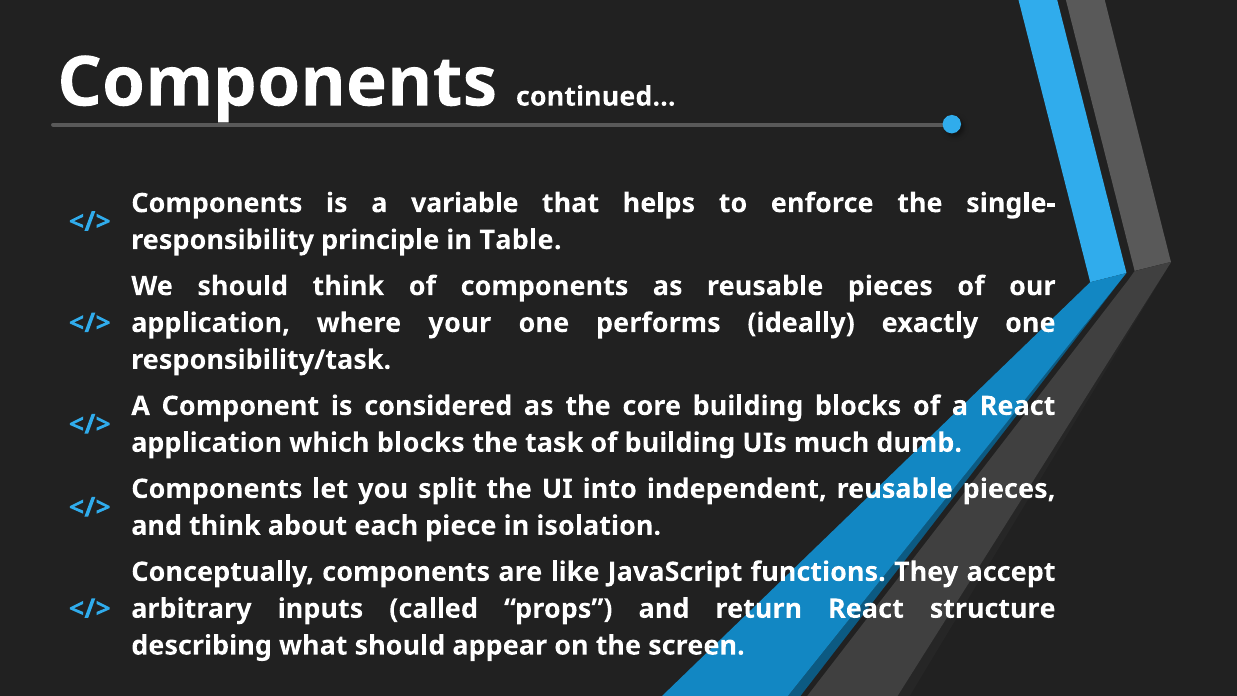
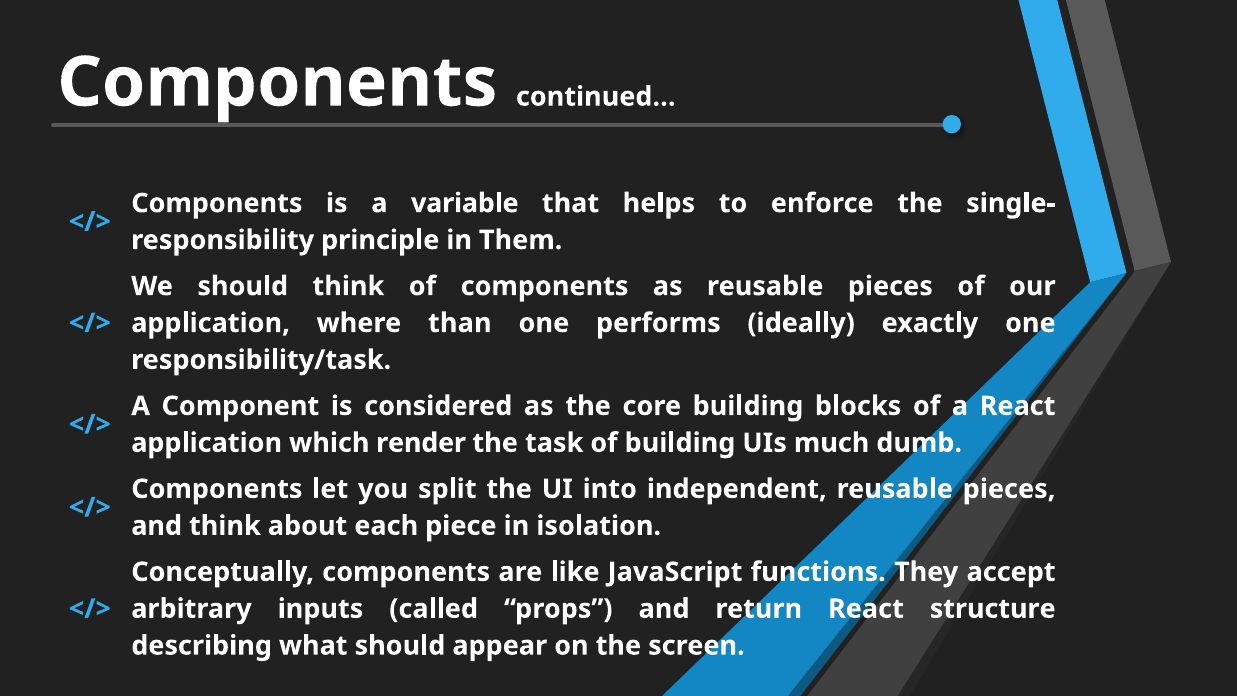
Table: Table -> Them (521, 240)
your: your -> than (460, 323)
which blocks: blocks -> render (421, 443)
